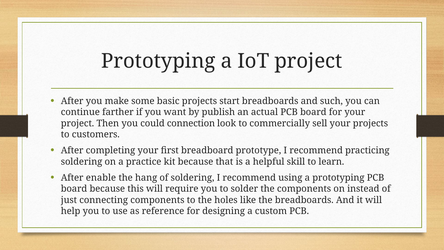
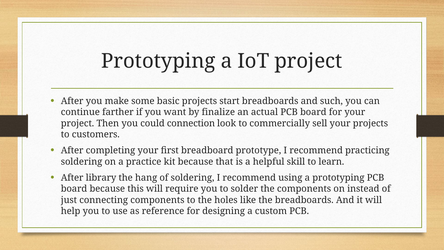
publish: publish -> finalize (218, 112)
enable: enable -> library (101, 178)
